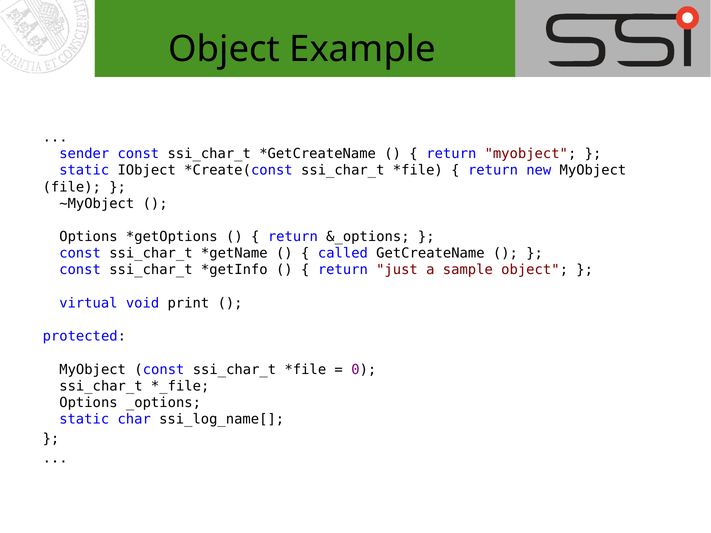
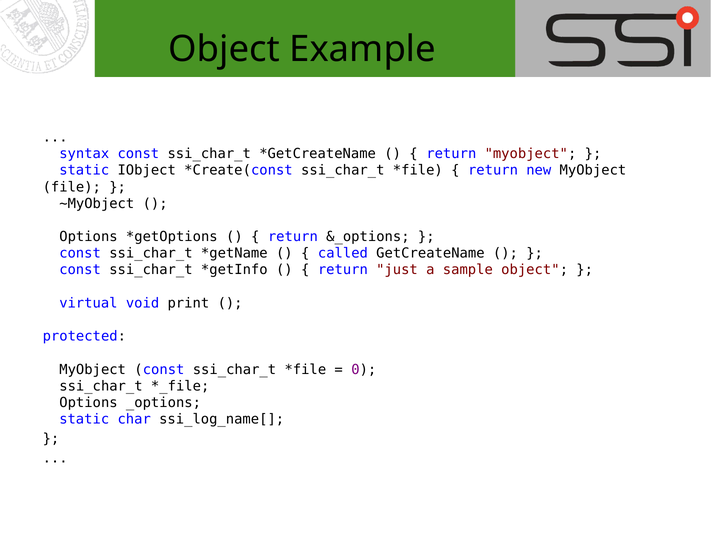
sender: sender -> syntax (84, 154)
